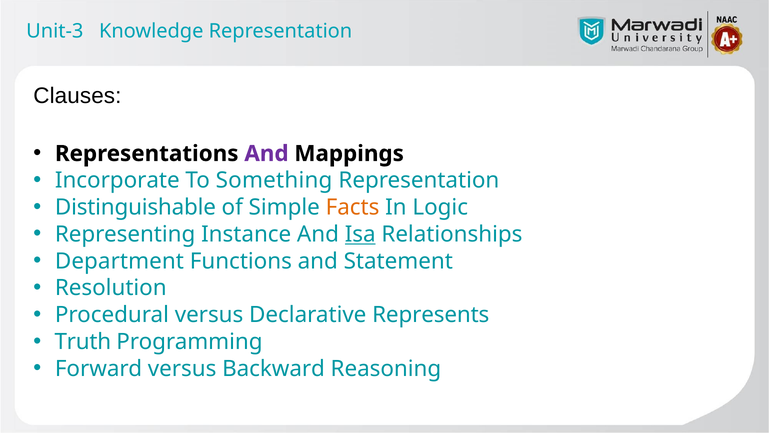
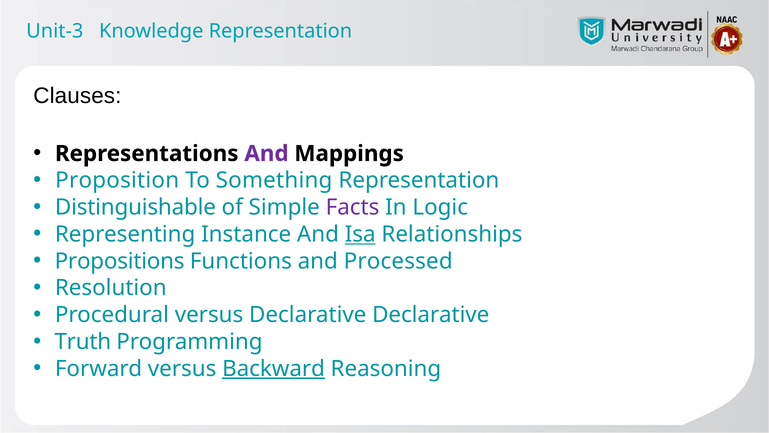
Incorporate: Incorporate -> Proposition (117, 180)
Facts colour: orange -> purple (353, 207)
Department: Department -> Propositions (120, 261)
Statement: Statement -> Processed (398, 261)
Declarative Represents: Represents -> Declarative (431, 315)
Backward underline: none -> present (274, 368)
